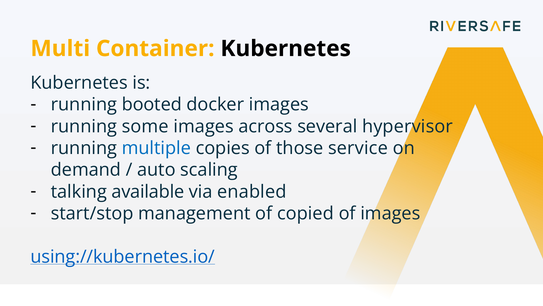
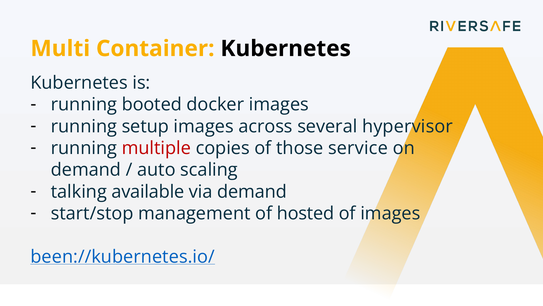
some: some -> setup (145, 126)
multiple colour: blue -> red (156, 148)
via enabled: enabled -> demand (252, 191)
copied: copied -> hosted (306, 213)
using://kubernetes.io/: using://kubernetes.io/ -> been://kubernetes.io/ (123, 257)
